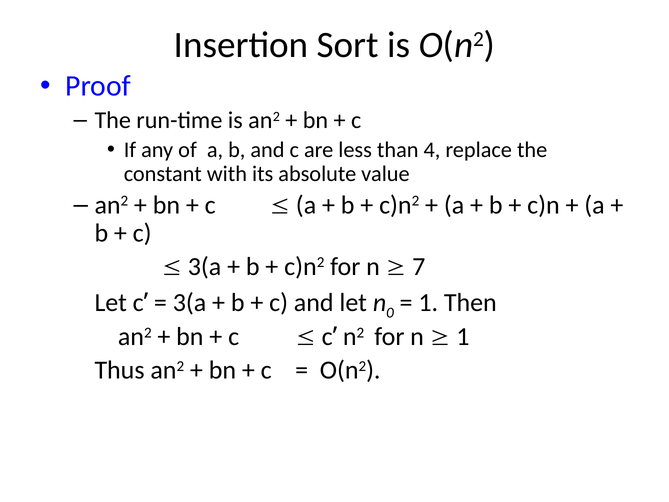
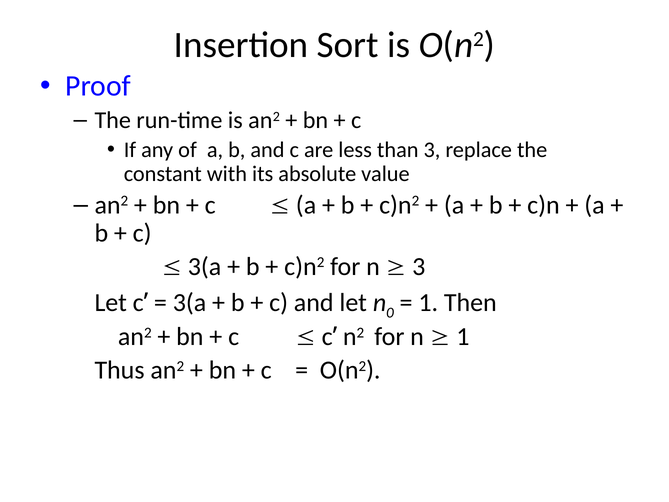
than 4: 4 -> 3 (432, 150)
7: 7 -> 3 (419, 266)
